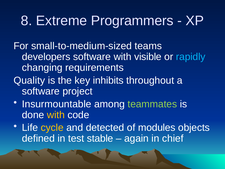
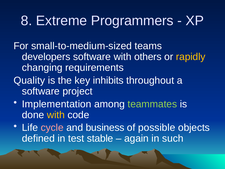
visible: visible -> others (148, 57)
rapidly colour: light blue -> yellow (191, 57)
Insurmountable: Insurmountable -> Implementation (57, 104)
cycle colour: yellow -> pink (52, 128)
detected: detected -> business (105, 128)
modules: modules -> possible (157, 128)
chief: chief -> such (173, 138)
